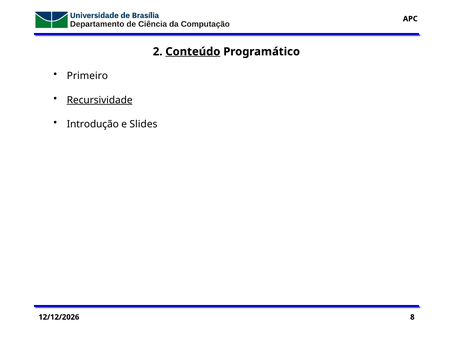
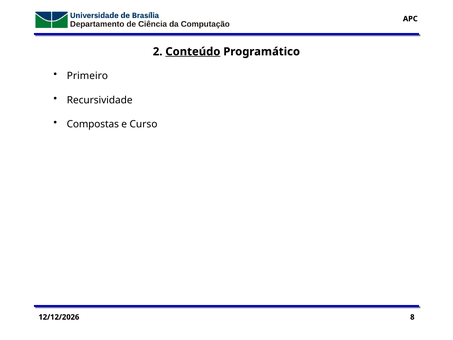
Recursividade underline: present -> none (100, 100)
Introdução: Introdução -> Compostas (93, 124)
Slides: Slides -> Curso (143, 124)
